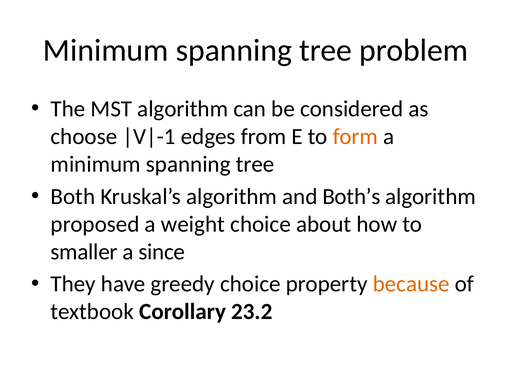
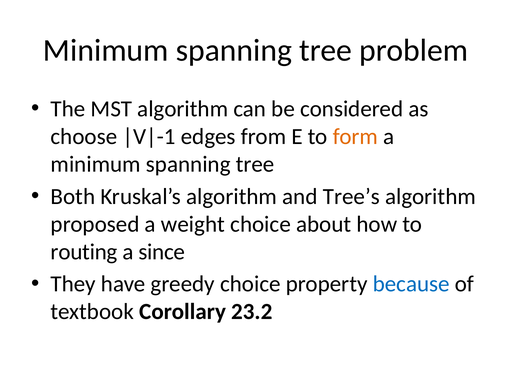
Both’s: Both’s -> Tree’s (351, 197)
smaller: smaller -> routing (84, 252)
because colour: orange -> blue (411, 284)
